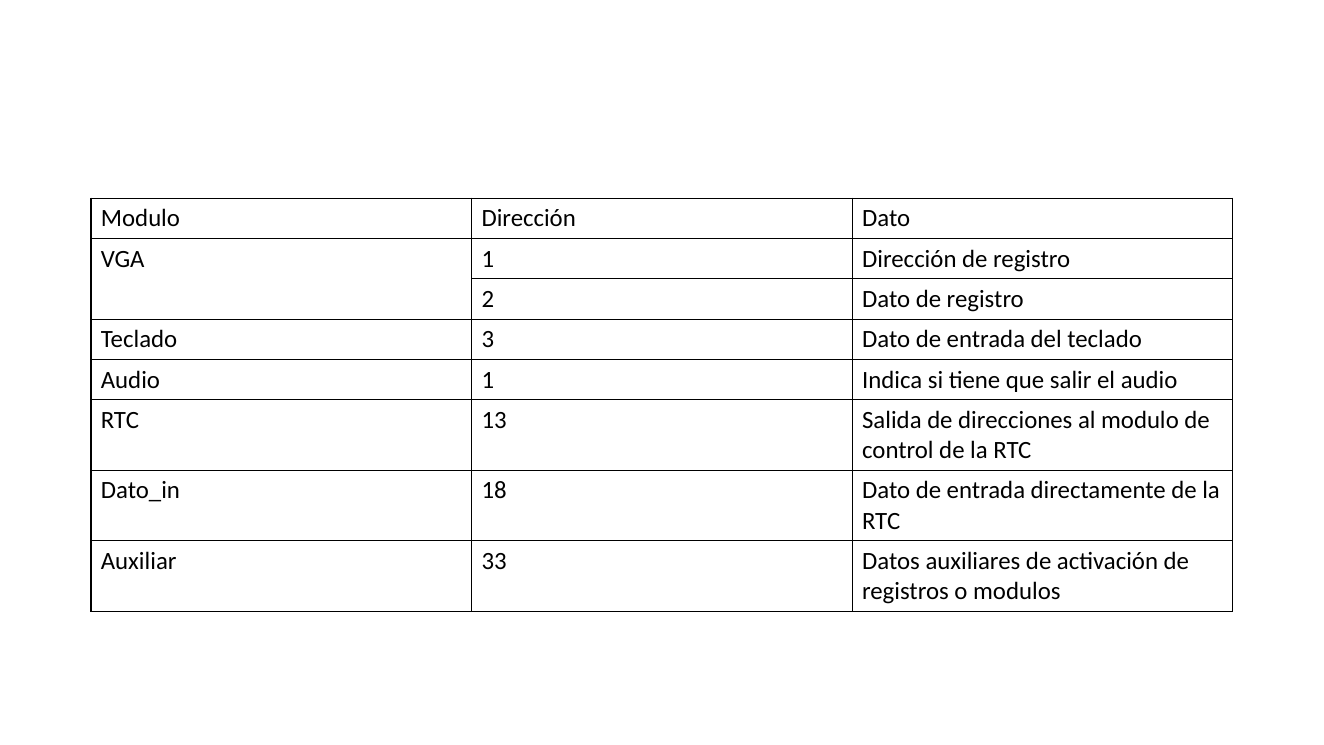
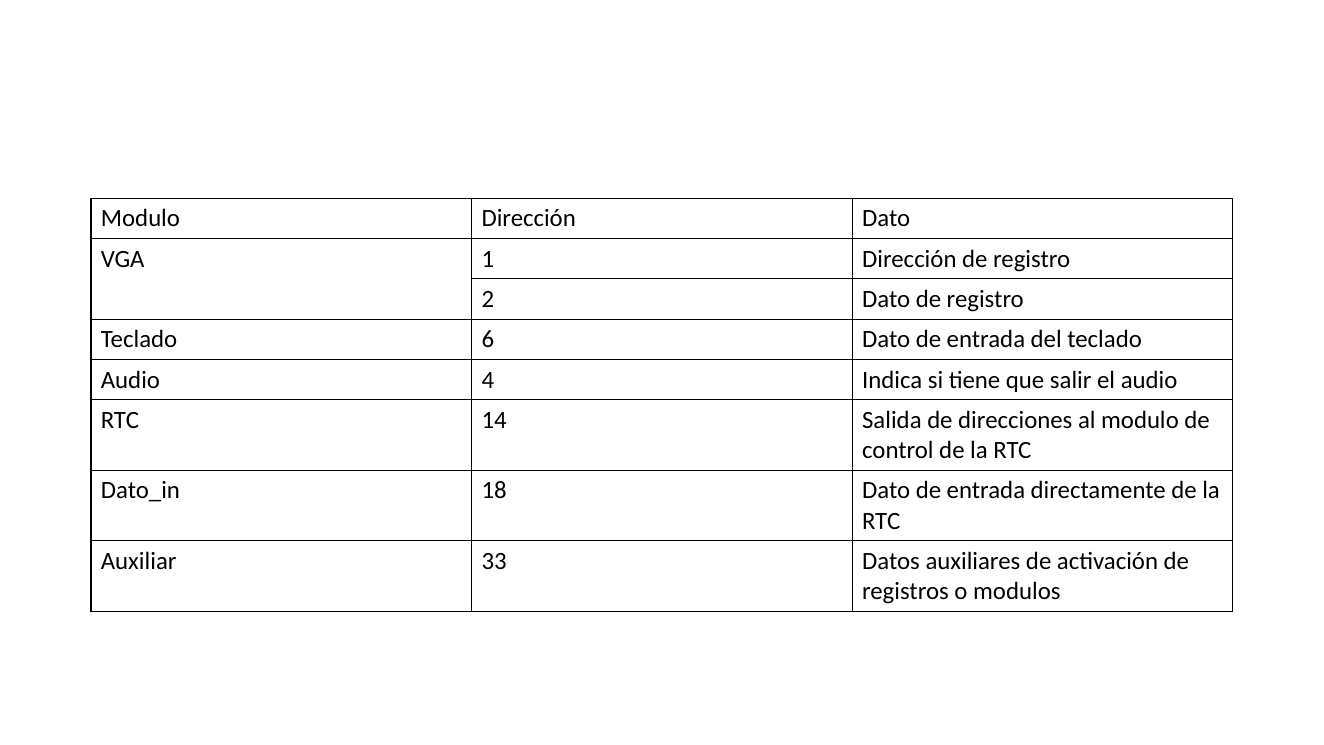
3: 3 -> 6 (488, 339)
Audio 1: 1 -> 4 (488, 380)
13: 13 -> 14 (494, 420)
